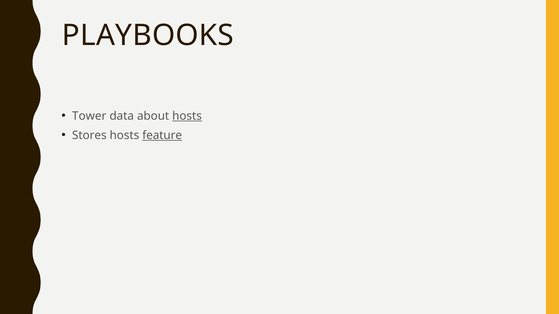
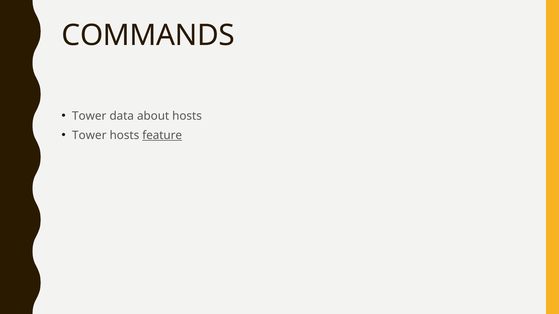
PLAYBOOKS: PLAYBOOKS -> COMMANDS (148, 35)
hosts underline: present -> none (187, 116)
Stores: Stores -> Tower (89, 136)
